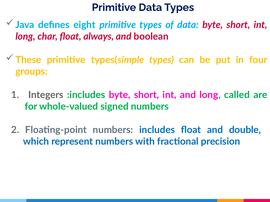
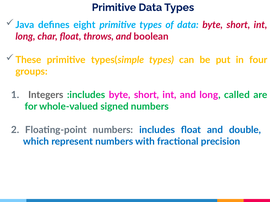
always: always -> throws (99, 37)
